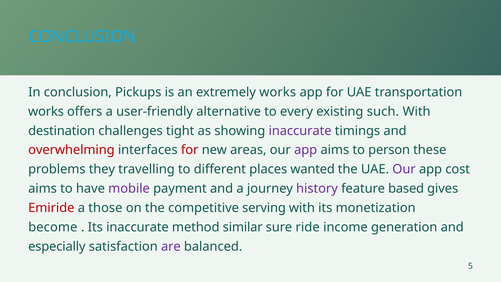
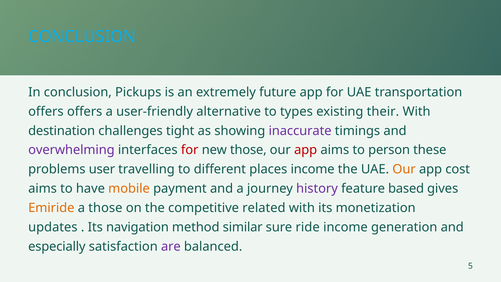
extremely works: works -> future (278, 92)
works: works -> offers (46, 111)
every: every -> types (296, 111)
such: such -> their (383, 111)
overwhelming colour: red -> purple (71, 150)
new areas: areas -> those (248, 150)
app colour: purple -> red (306, 150)
they: they -> user (102, 169)
places wanted: wanted -> income (313, 169)
Our colour: purple -> orange (404, 169)
mobile colour: purple -> orange (129, 189)
Emiride colour: red -> orange (51, 208)
serving: serving -> related (264, 208)
become: become -> updates (53, 227)
Its inaccurate: inaccurate -> navigation (137, 227)
